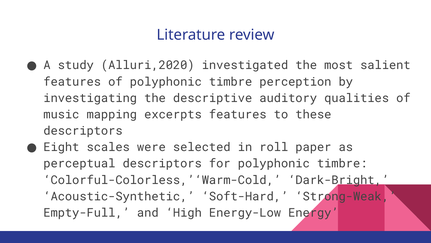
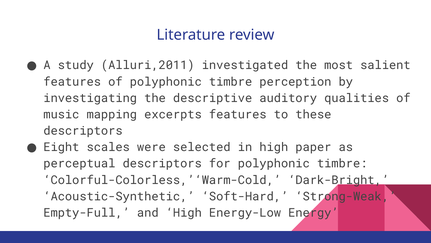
Alluri,2020: Alluri,2020 -> Alluri,2011 (148, 65)
in roll: roll -> high (274, 147)
